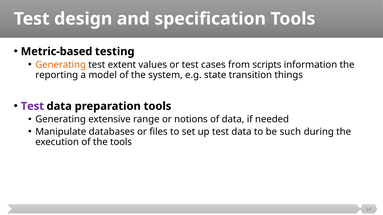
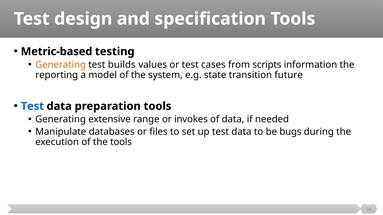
extent: extent -> builds (122, 65)
things: things -> future (289, 75)
Test colour: purple -> blue (32, 106)
notions: notions -> invokes (191, 120)
such: such -> bugs (290, 132)
